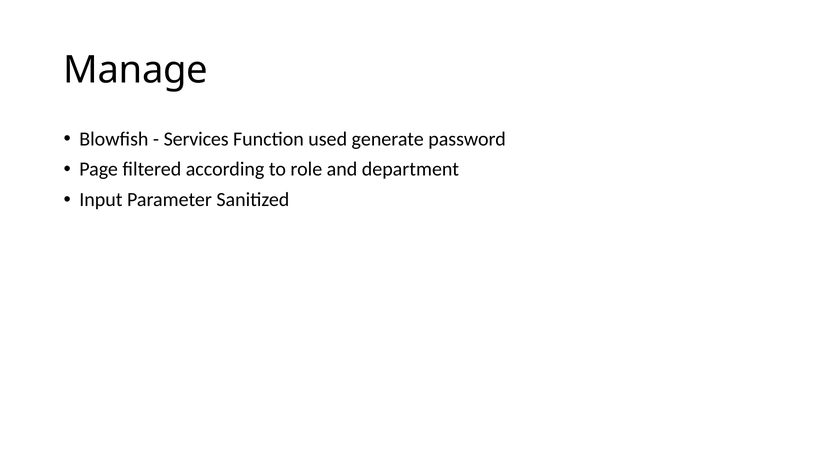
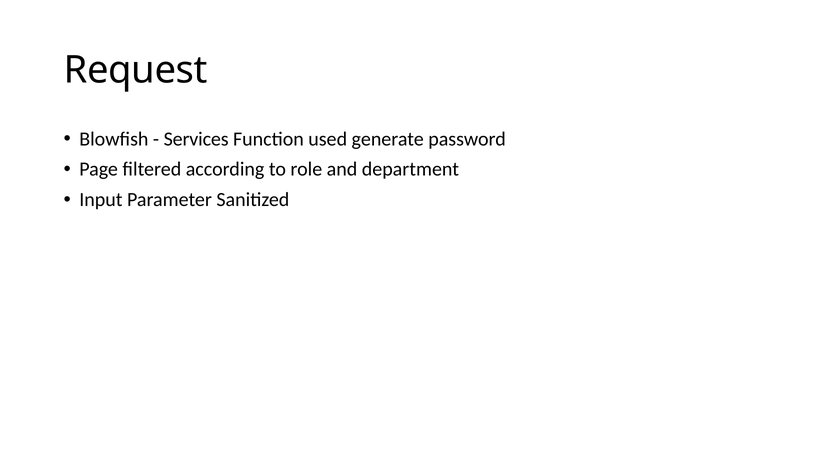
Manage: Manage -> Request (136, 70)
